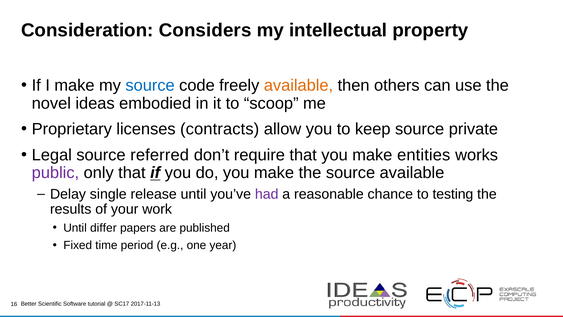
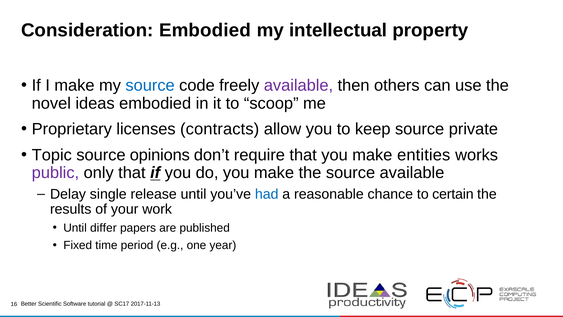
Consideration Considers: Considers -> Embodied (205, 30)
available colour: orange -> purple (298, 85)
Legal: Legal -> Topic (52, 155)
referred: referred -> opinions (160, 155)
had colour: purple -> blue (267, 194)
testing: testing -> certain (453, 194)
